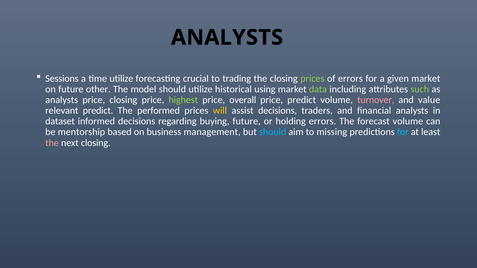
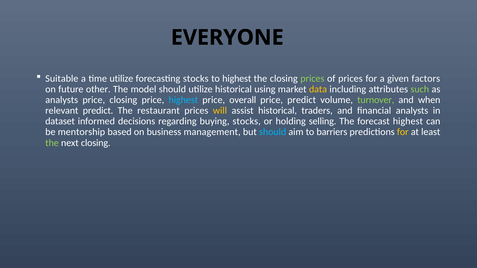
ANALYSTS: ANALYSTS -> EVERYONE (227, 38)
Sessions: Sessions -> Suitable (62, 79)
forecasting crucial: crucial -> stocks (196, 79)
to trading: trading -> highest (237, 79)
of errors: errors -> prices (350, 79)
given market: market -> factors (426, 79)
data colour: light green -> yellow (318, 89)
highest colour: light green -> light blue (183, 100)
turnover colour: pink -> light green (376, 100)
value: value -> when (429, 100)
performed: performed -> restaurant (158, 111)
assist decisions: decisions -> historical (278, 111)
buying future: future -> stocks (247, 121)
holding errors: errors -> selling (323, 121)
forecast volume: volume -> highest (408, 121)
missing: missing -> barriers (332, 132)
for colour: light blue -> yellow (403, 132)
the colour: pink -> light green (52, 143)
